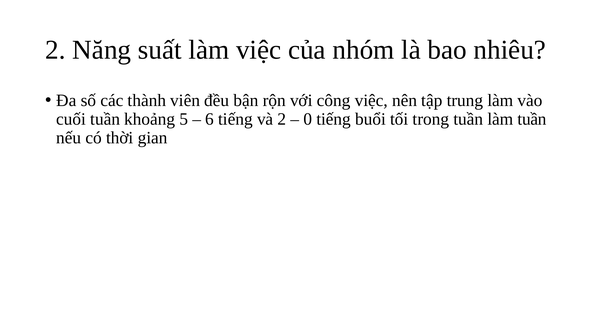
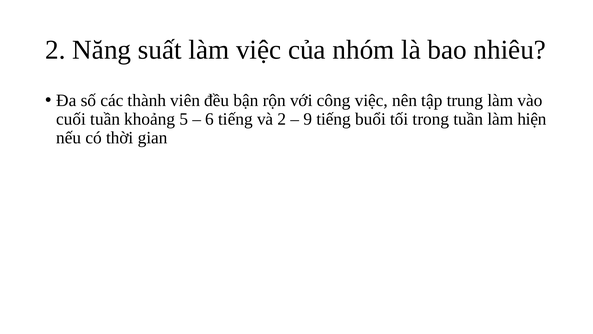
0: 0 -> 9 (308, 119)
làm tuần: tuần -> hiện (532, 119)
